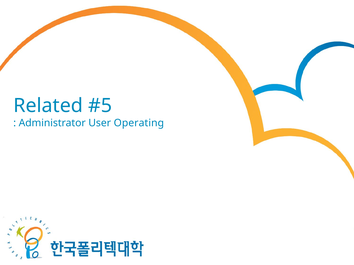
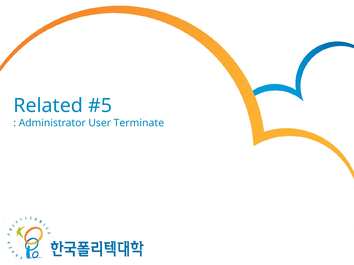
Operating: Operating -> Terminate (139, 123)
